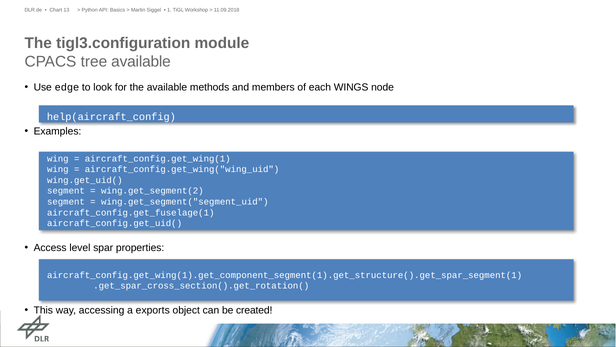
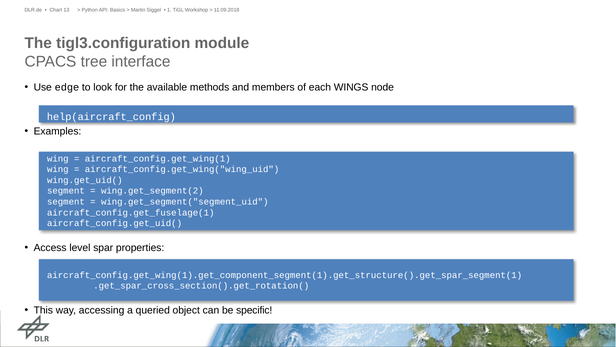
tree available: available -> interface (141, 62)
exports: exports -> queried (153, 310)
created: created -> specific (254, 310)
